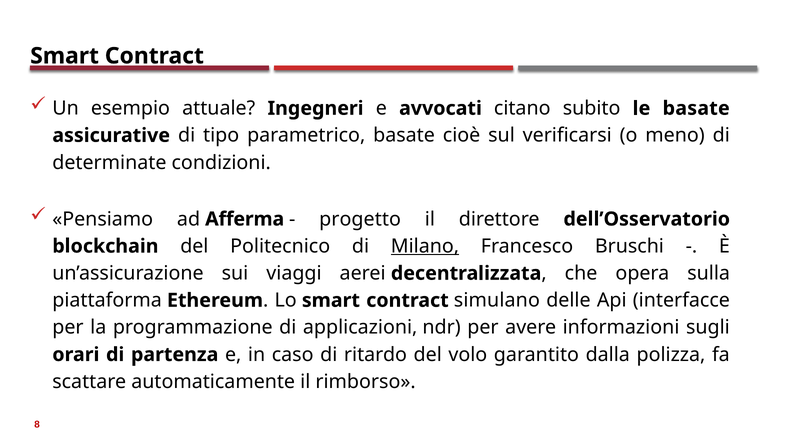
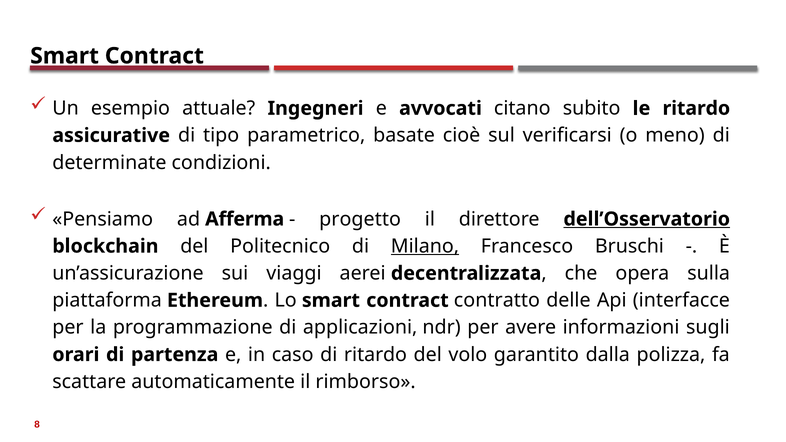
le basate: basate -> ritardo (696, 108)
dell’Osservatorio underline: none -> present (647, 219)
simulano: simulano -> contratto (497, 300)
